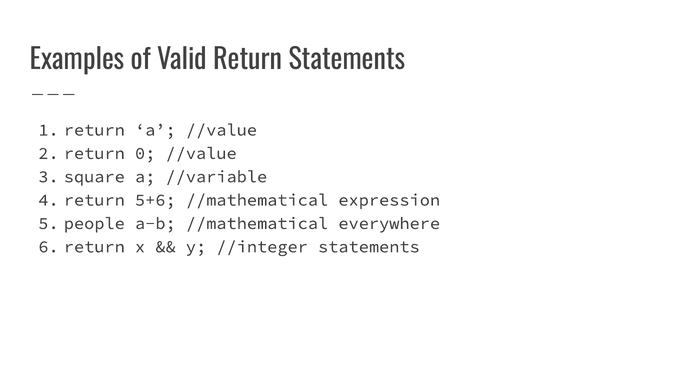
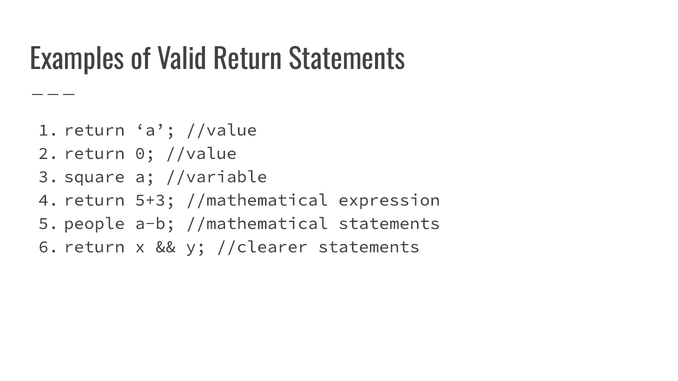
5+6: 5+6 -> 5+3 (155, 200)
//mathematical everywhere: everywhere -> statements (389, 224)
//integer: //integer -> //clearer (262, 247)
